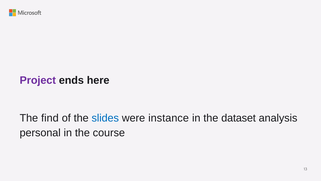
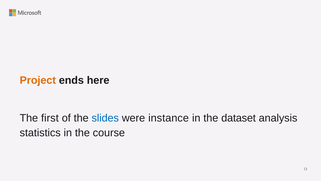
Project colour: purple -> orange (38, 80)
find: find -> first (50, 118)
personal: personal -> statistics (40, 133)
